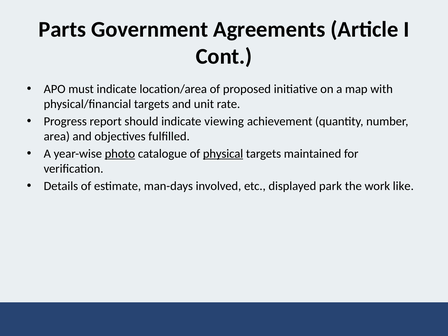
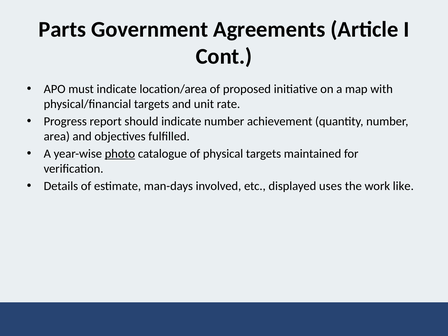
indicate viewing: viewing -> number (224, 121)
physical underline: present -> none (223, 154)
park: park -> uses (330, 186)
